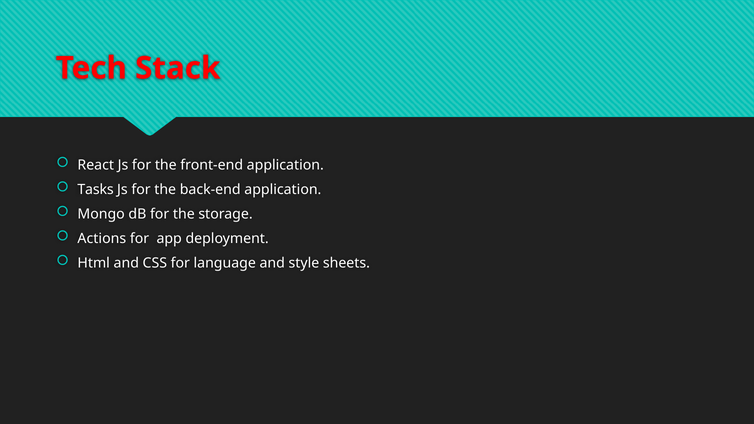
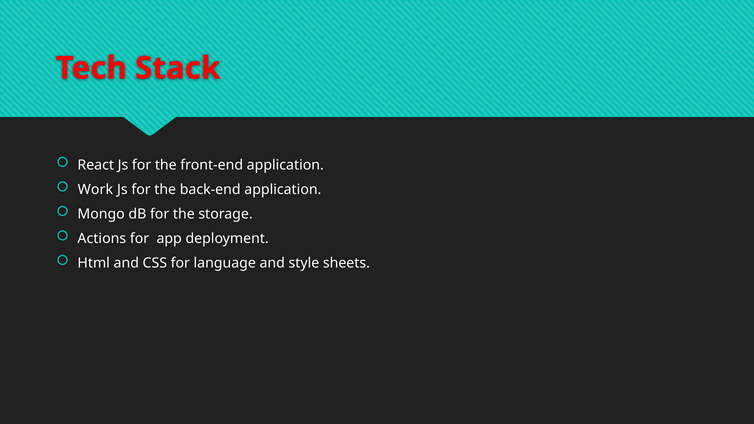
Tasks: Tasks -> Work (95, 190)
